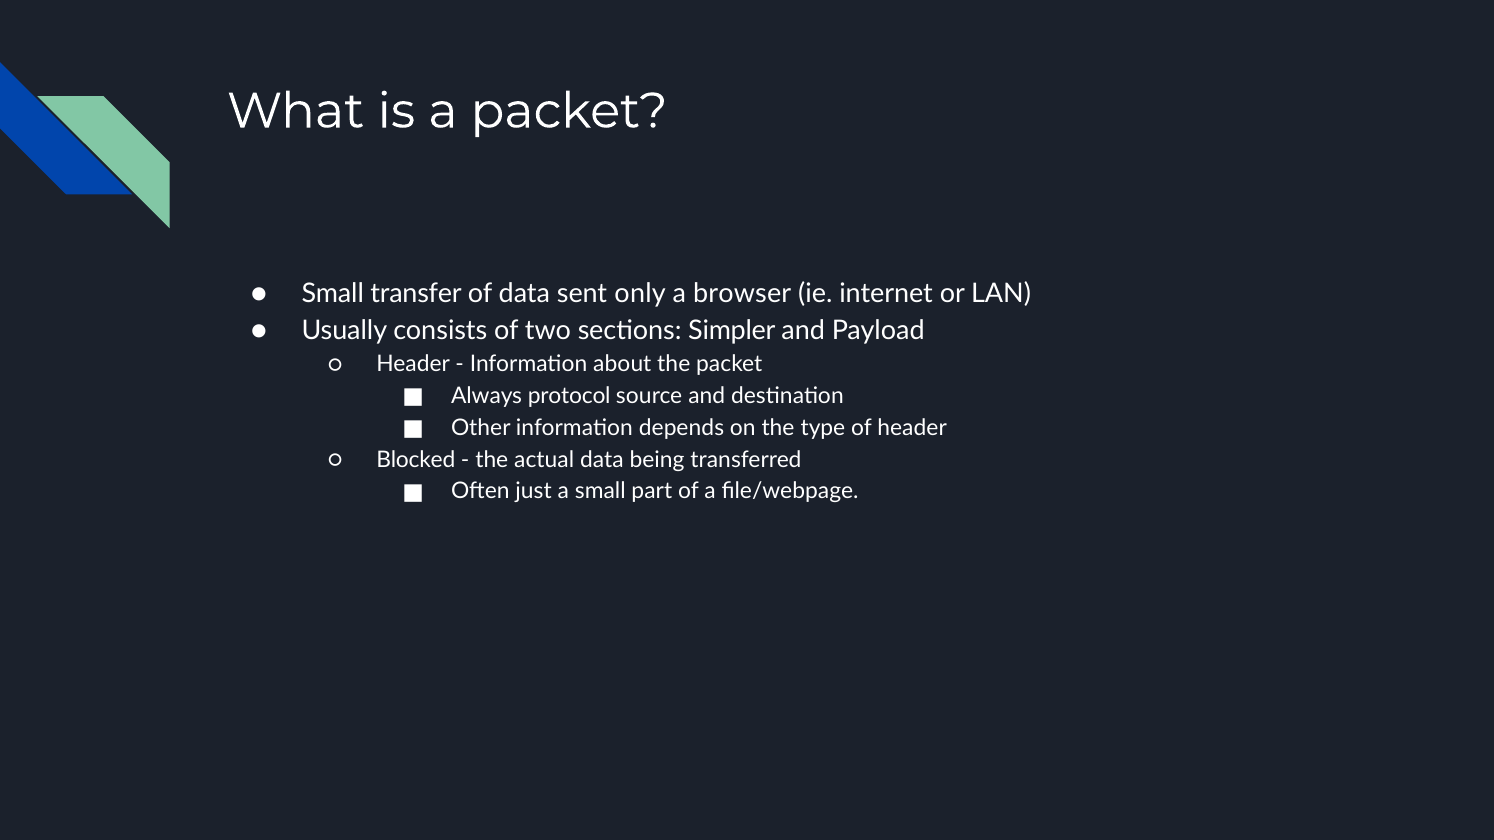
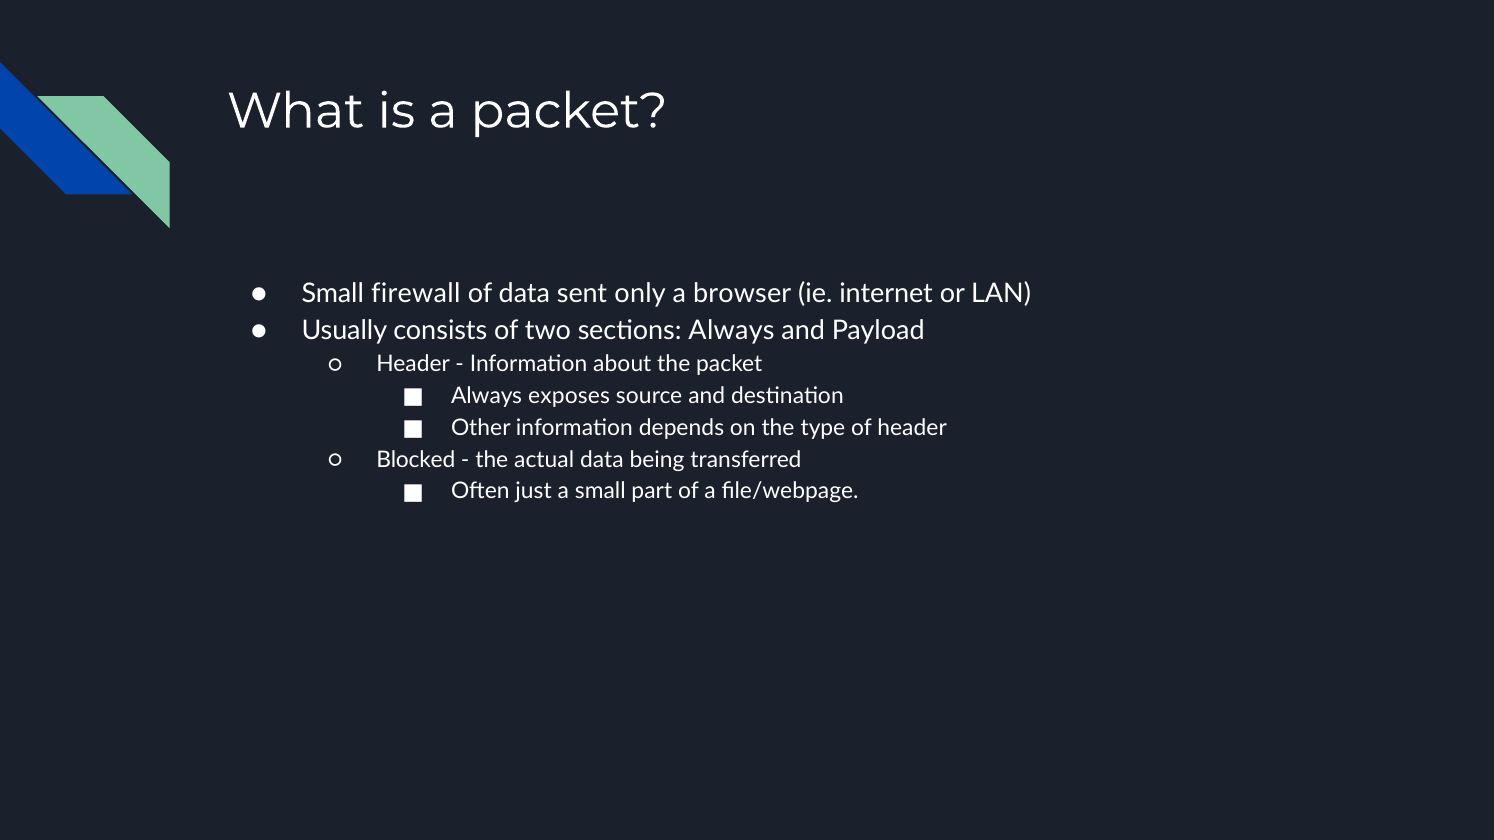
transfer: transfer -> firewall (416, 294)
sections Simpler: Simpler -> Always (732, 331)
protocol: protocol -> exposes (569, 396)
